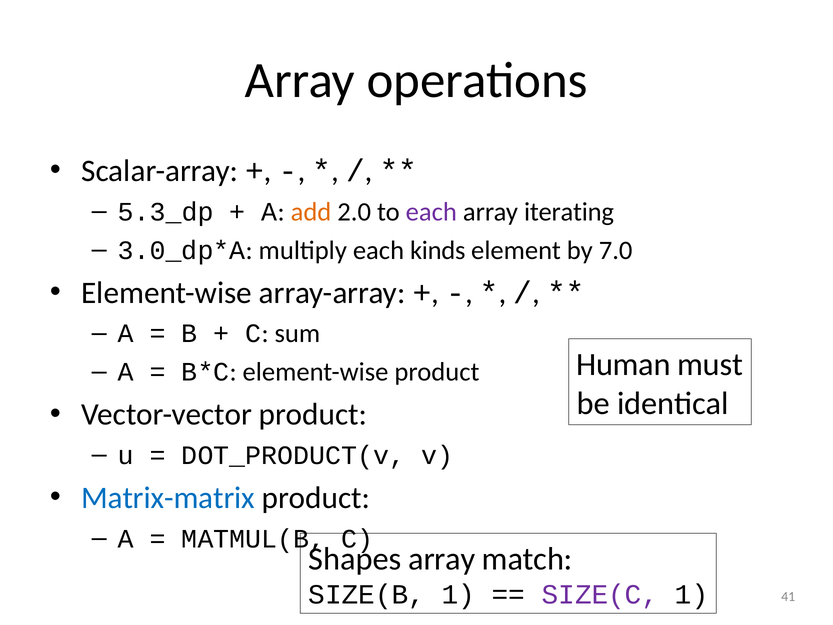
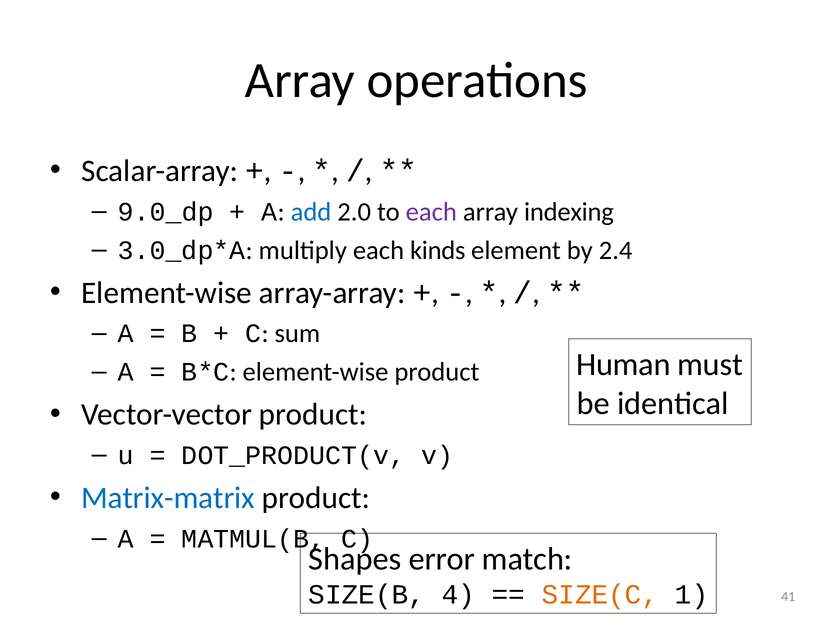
5.3_dp: 5.3_dp -> 9.0_dp (166, 212)
add colour: orange -> blue (311, 212)
iterating: iterating -> indexing (569, 212)
7.0: 7.0 -> 2.4 (616, 250)
array: array -> error (442, 559)
SIZE(B 1: 1 -> 4 (458, 594)
SIZE(C colour: purple -> orange (600, 594)
